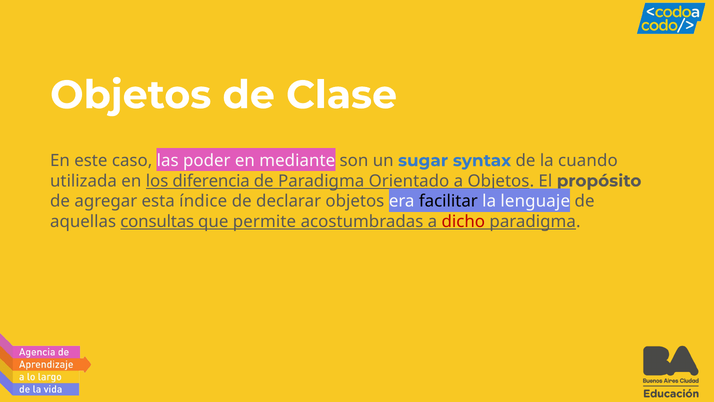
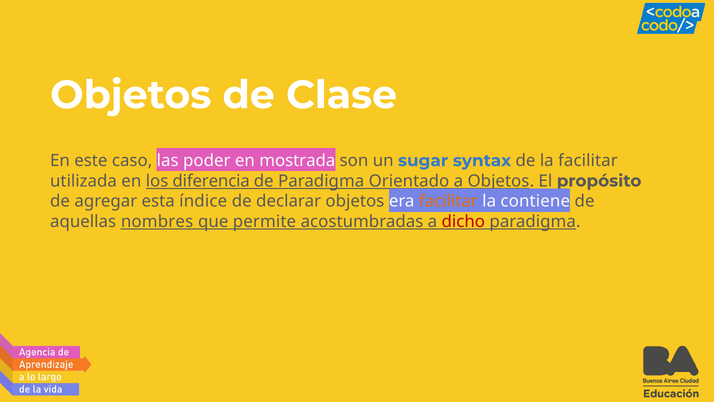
mediante: mediante -> mostrada (297, 161)
la cuando: cuando -> facilitar (588, 161)
facilitar colour: black -> orange (448, 201)
lenguaje: lenguaje -> contiene (535, 201)
consultas: consultas -> nombres (157, 221)
